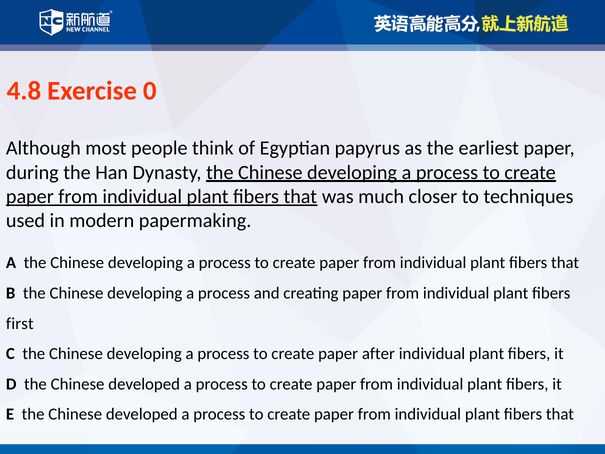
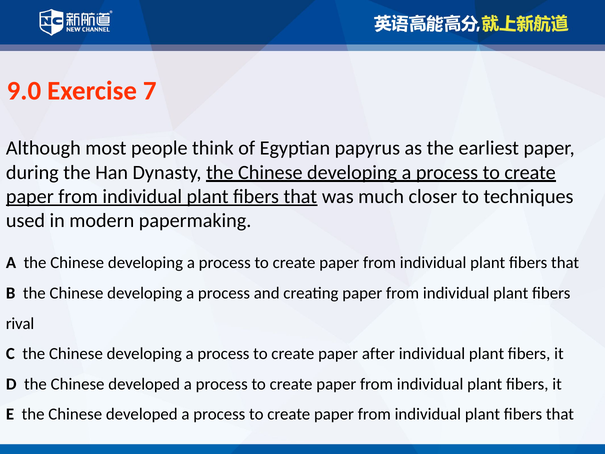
4.8: 4.8 -> 9.0 (24, 91)
0: 0 -> 7 (150, 91)
first: first -> rival (20, 323)
